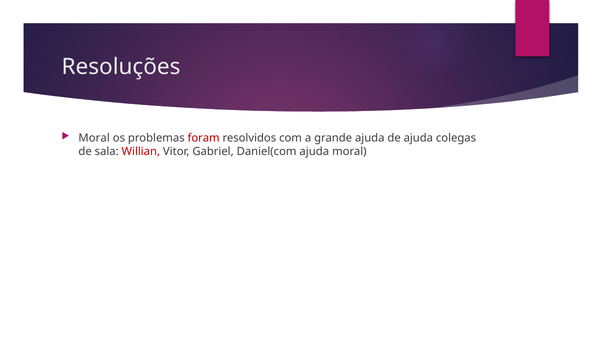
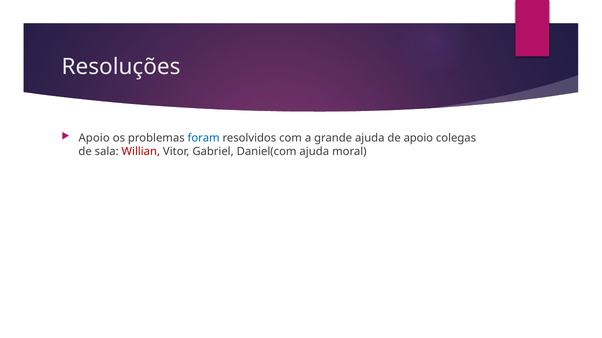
Moral: Moral -> Apoio (94, 138)
foram colour: red -> blue (204, 138)
de ajuda: ajuda -> apoio (418, 138)
